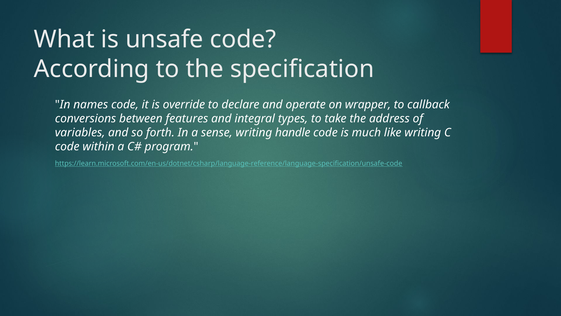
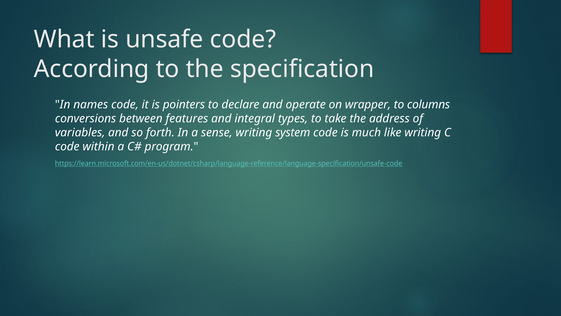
override: override -> pointers (184, 104)
callback: callback -> columns (429, 104)
handle: handle -> system (293, 132)
